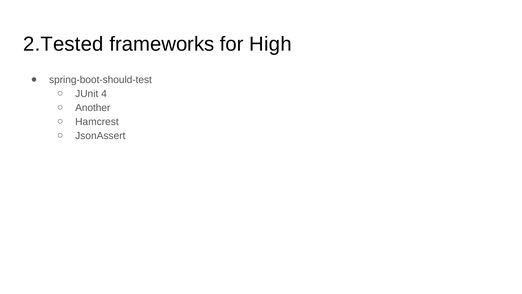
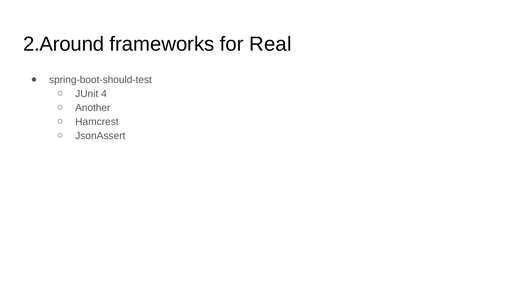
2.Tested: 2.Tested -> 2.Around (64, 44)
High: High -> Real (270, 44)
